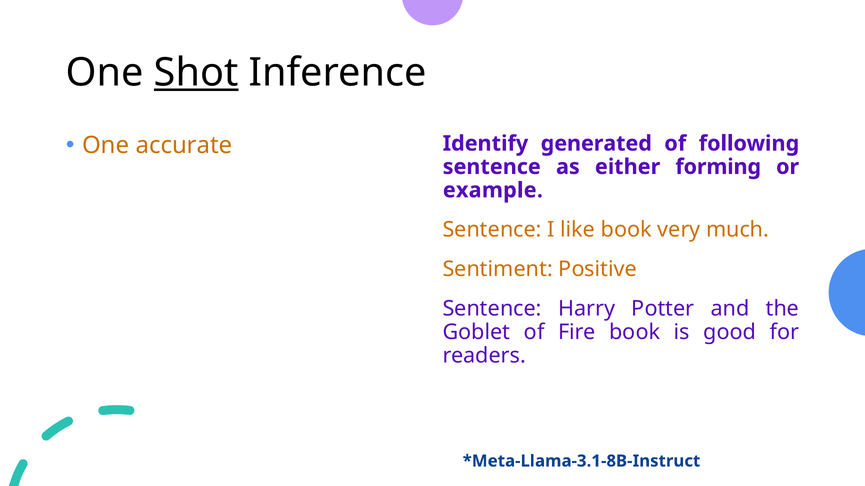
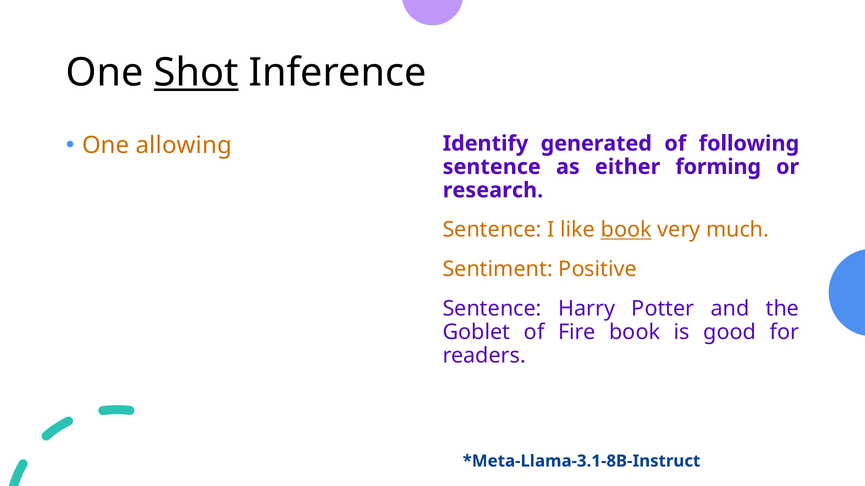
accurate: accurate -> allowing (184, 146)
example: example -> research (493, 190)
book underline: none -> present (626, 230)
